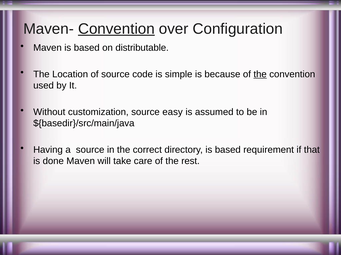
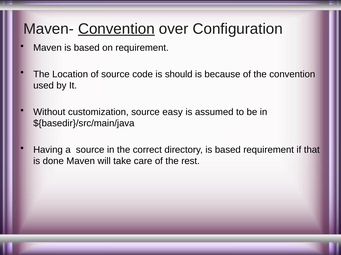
on distributable: distributable -> requirement (142, 48)
simple: simple -> should (179, 74)
the underline: present -> none (260, 74)
